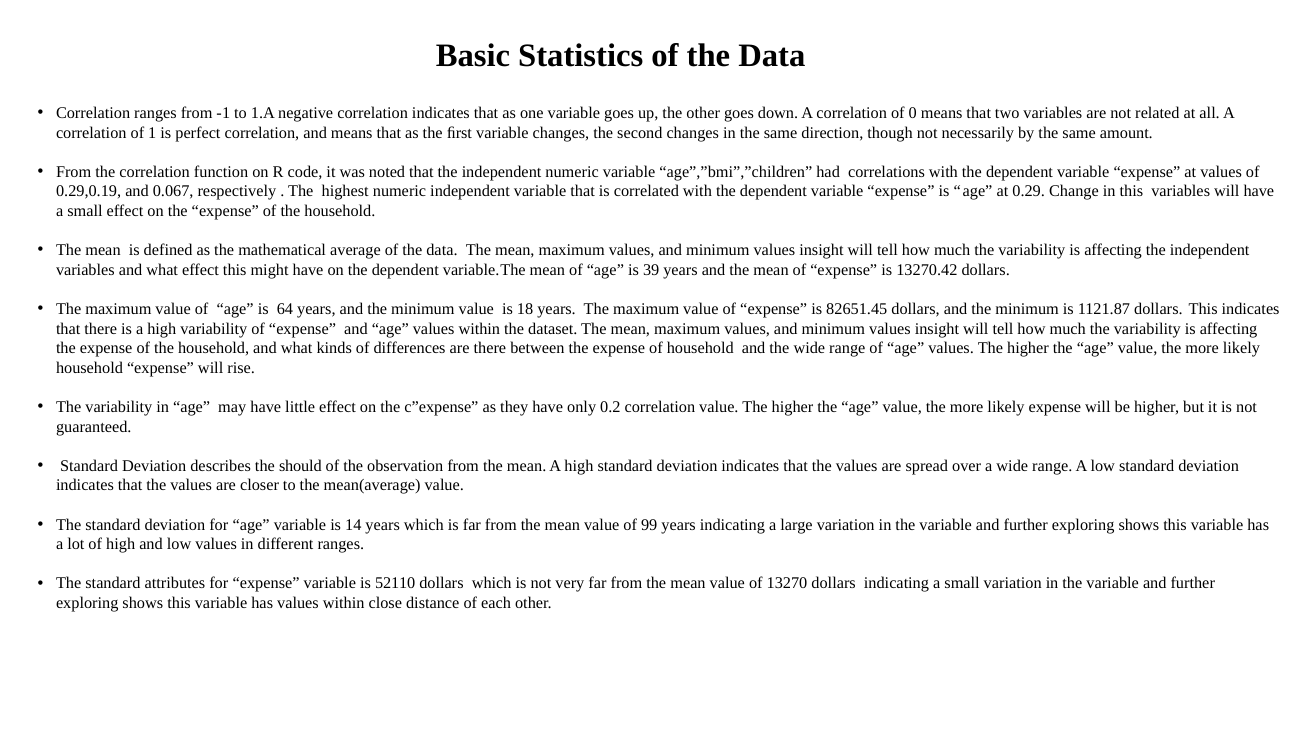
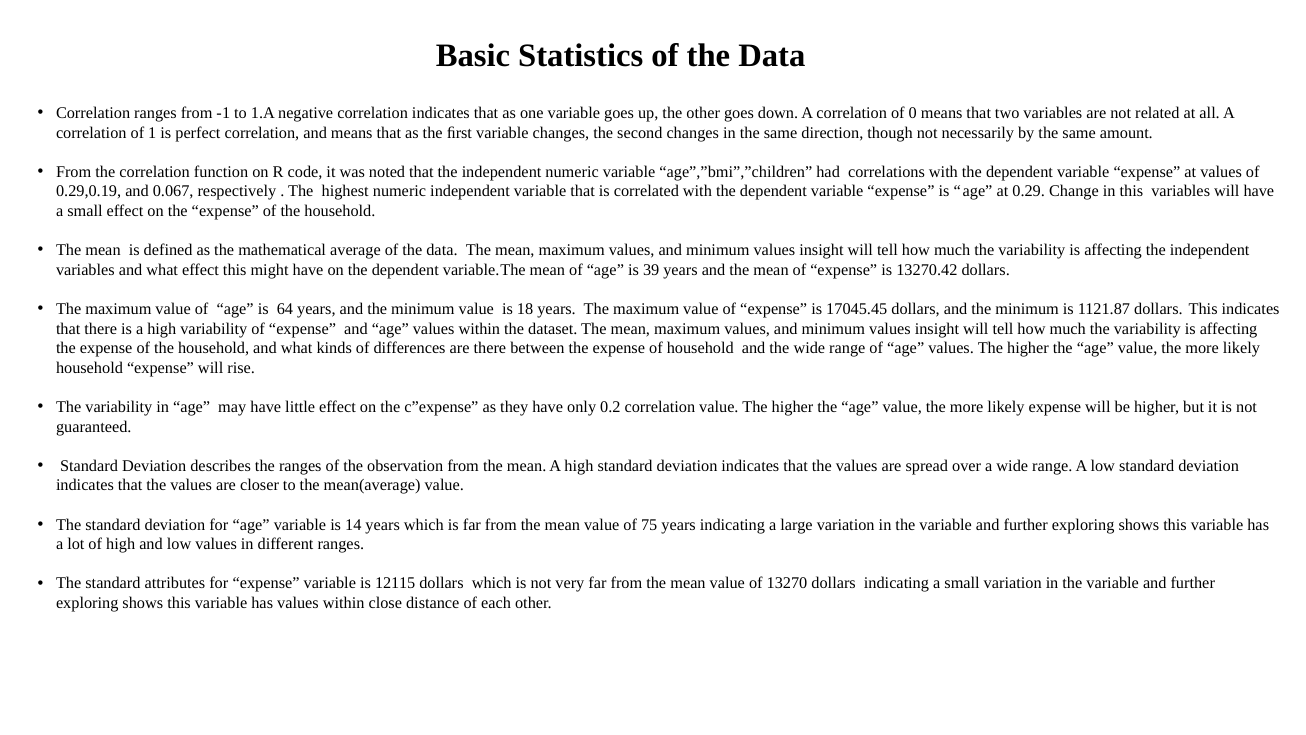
82651.45: 82651.45 -> 17045.45 (857, 309)
the should: should -> ranges (300, 466)
99: 99 -> 75 (649, 524)
52110: 52110 -> 12115 (395, 583)
